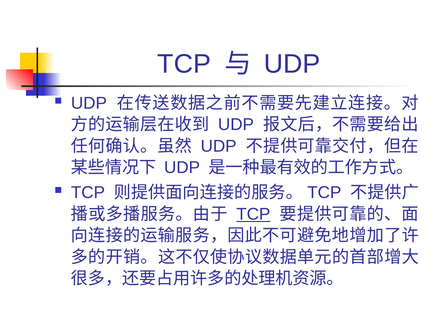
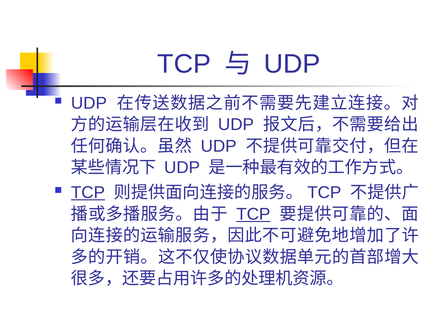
TCP underline: none -> present (88, 193)
